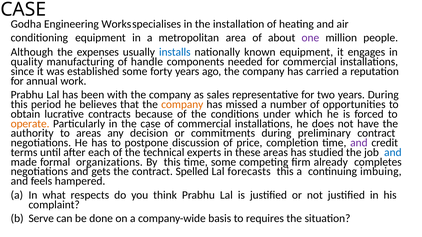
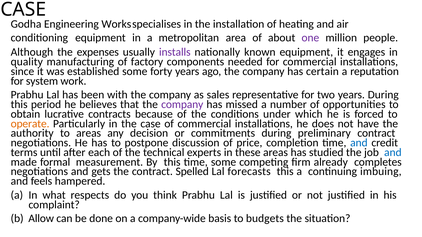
installs colour: blue -> purple (175, 52)
handle: handle -> factory (147, 62)
carried: carried -> certain (322, 71)
annual: annual -> system (42, 81)
company colour: orange -> purple (182, 105)
and colour: purple -> blue (359, 143)
organizations: organizations -> measurement (109, 162)
Serve: Serve -> Allow (41, 219)
requires: requires -> budgets (265, 219)
